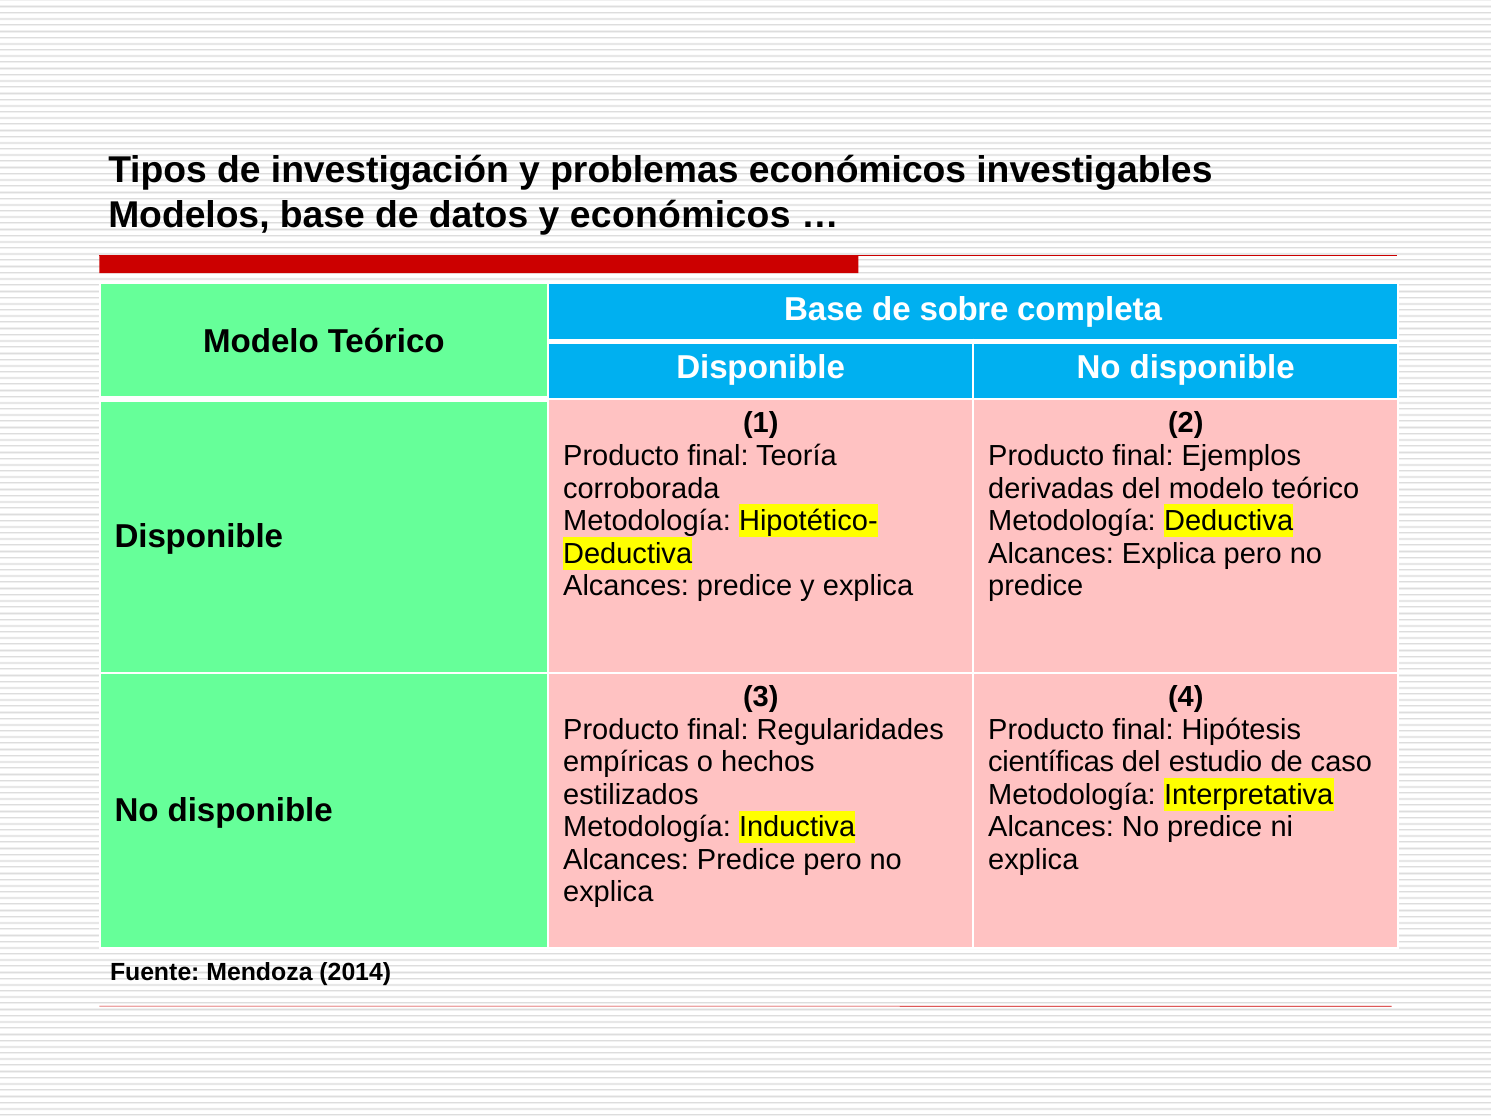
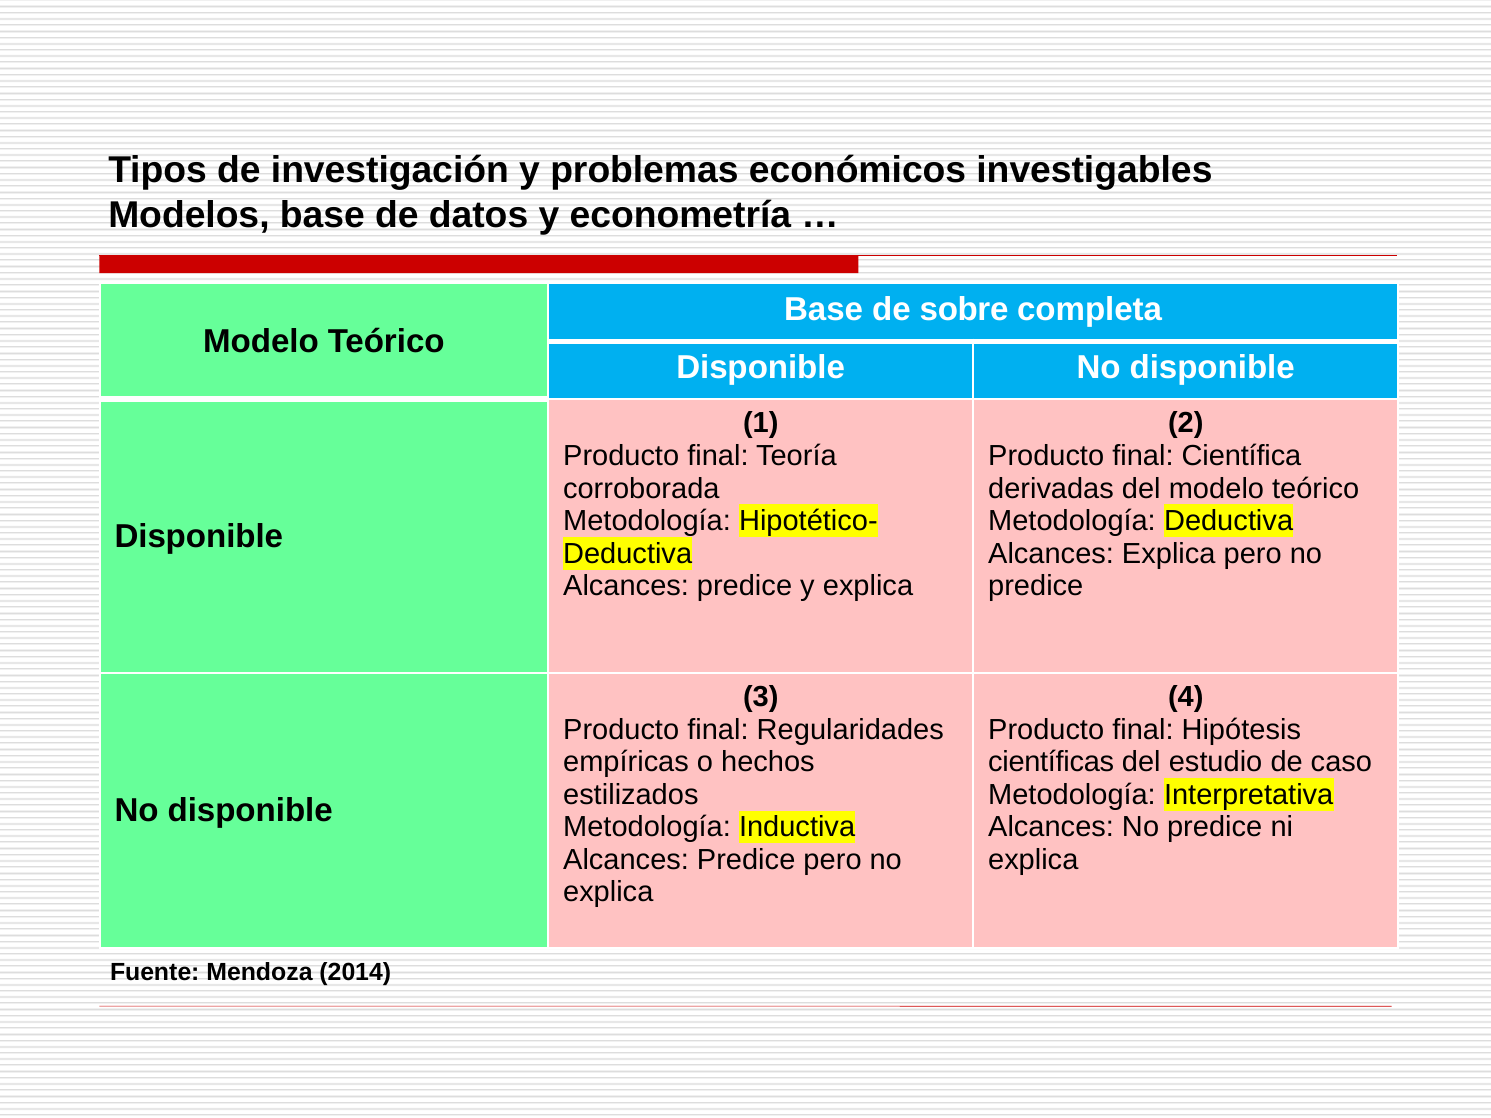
y económicos: económicos -> econometría (680, 215)
Ejemplos: Ejemplos -> Científica (1241, 456)
